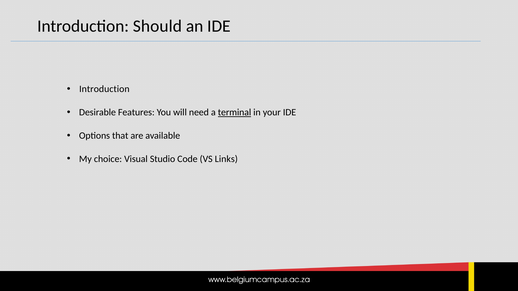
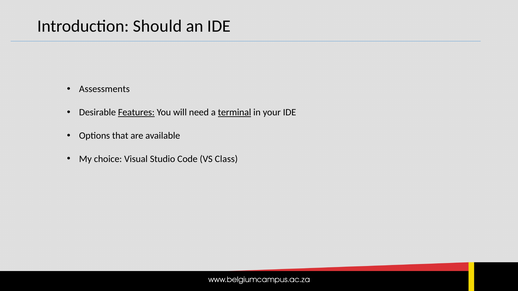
Introduction: Introduction -> Assessments (104, 89)
Features underline: none -> present (136, 113)
Links: Links -> Class (226, 159)
